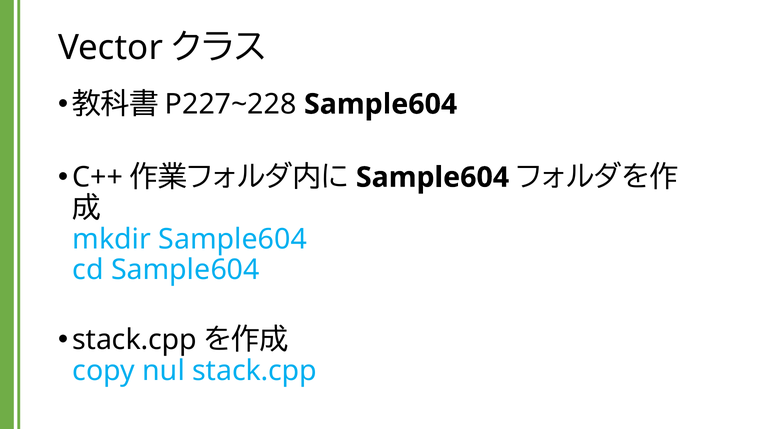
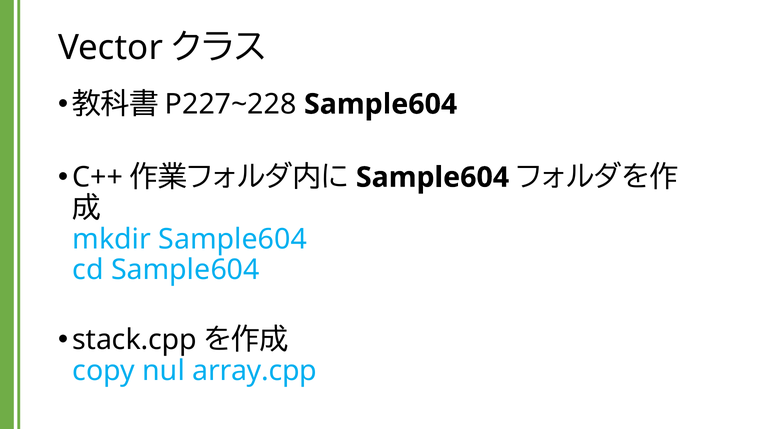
nul stack.cpp: stack.cpp -> array.cpp (255, 370)
